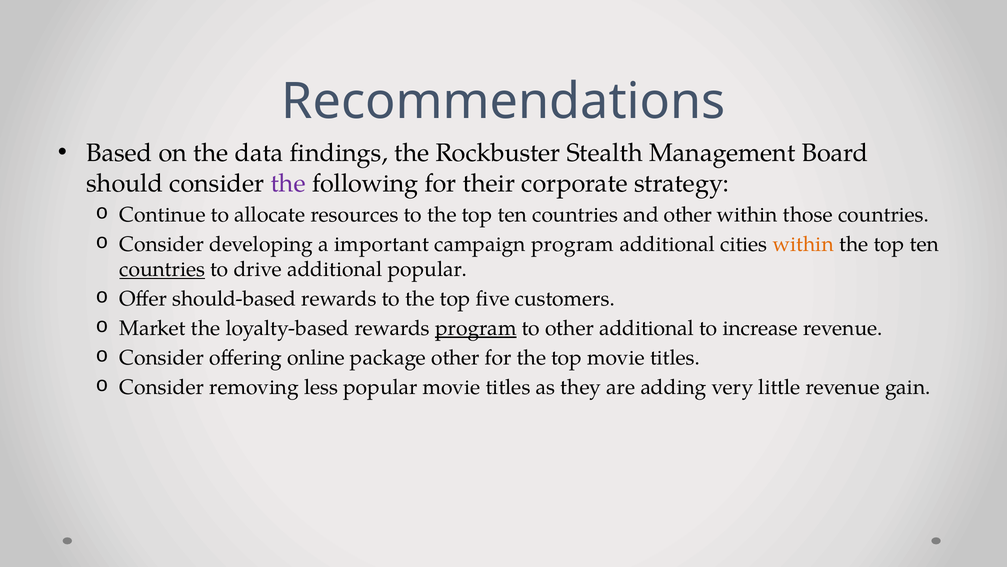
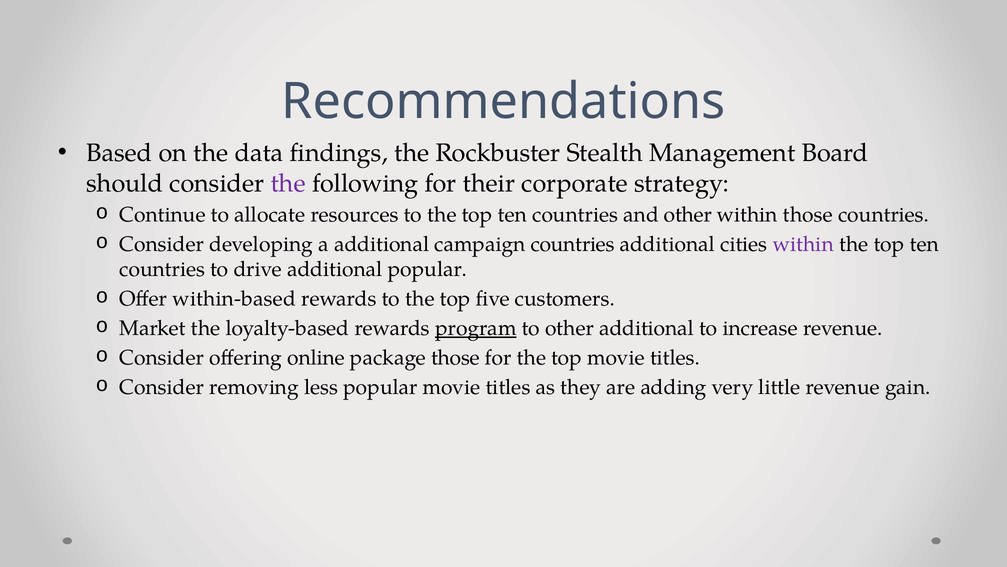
a important: important -> additional (382, 244)
campaign program: program -> countries (573, 244)
within colour: orange -> purple (803, 244)
countries underline: present -> none (162, 269)
should-based: should-based -> within-based (234, 299)
package other: other -> those (456, 357)
